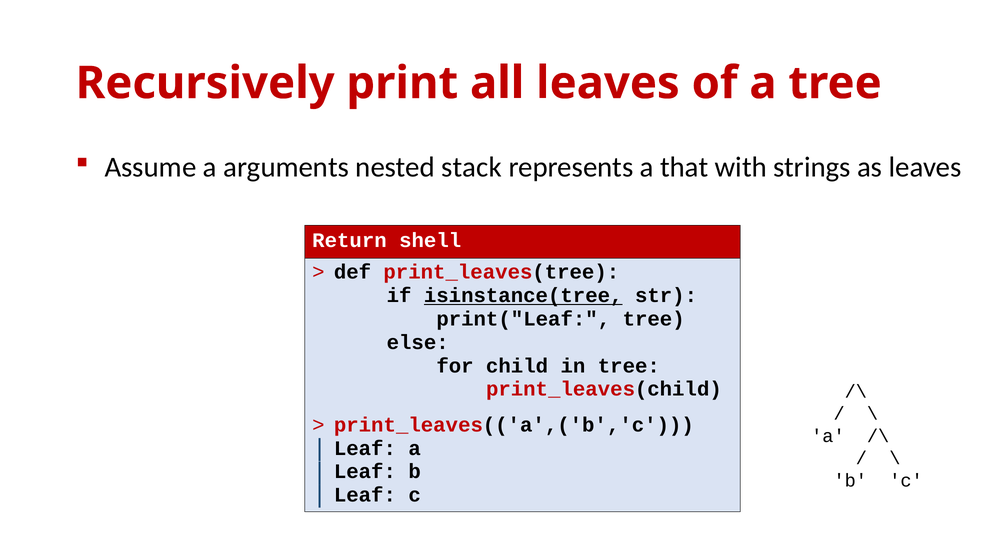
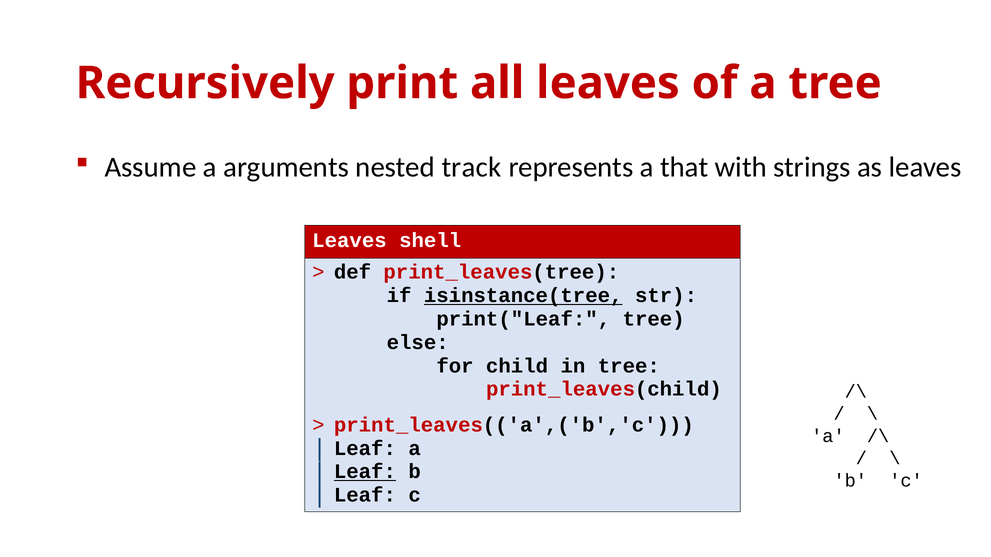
stack: stack -> track (472, 168)
Return: Return -> Leaves (349, 240)
Leaf underline: none -> present (365, 472)
